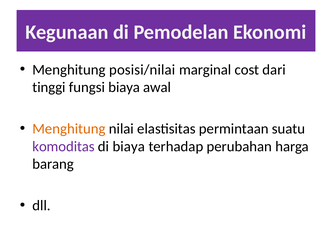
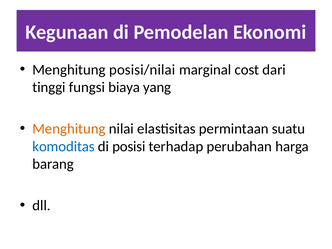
awal: awal -> yang (157, 87)
komoditas colour: purple -> blue (64, 146)
di biaya: biaya -> posisi (129, 146)
